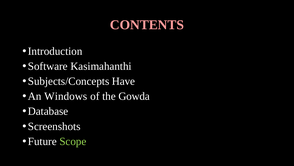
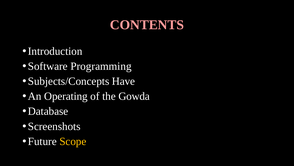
Kasimahanthi: Kasimahanthi -> Programming (101, 66)
Windows: Windows -> Operating (66, 96)
Scope colour: light green -> yellow (73, 141)
